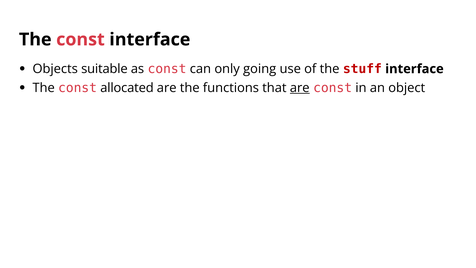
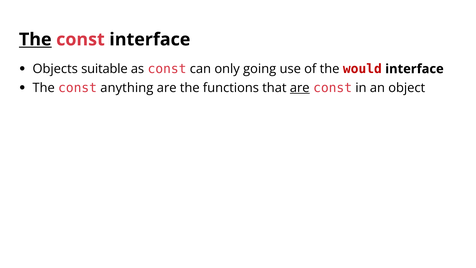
The underline: none -> present (35, 39)
stuff: stuff -> would (362, 69)
allocated: allocated -> anything (127, 88)
